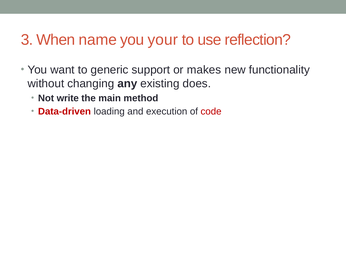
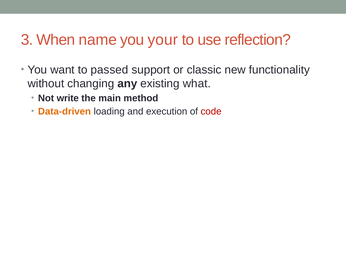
generic: generic -> passed (110, 70)
makes: makes -> classic (204, 70)
does: does -> what (197, 84)
Data-driven colour: red -> orange (64, 112)
